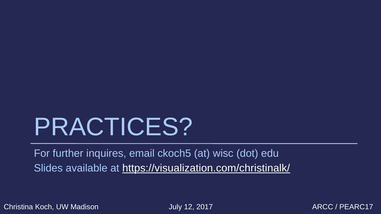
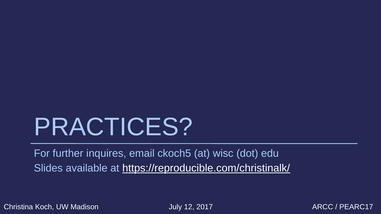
https://visualization.com/christinalk/: https://visualization.com/christinalk/ -> https://reproducible.com/christinalk/ (206, 168)
